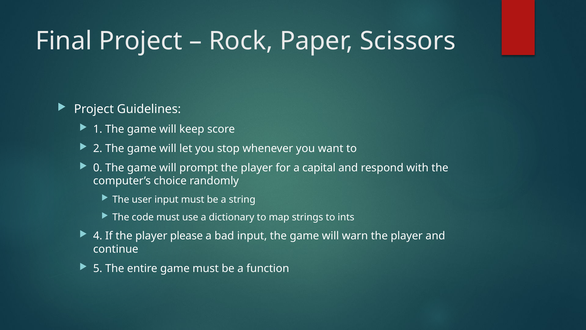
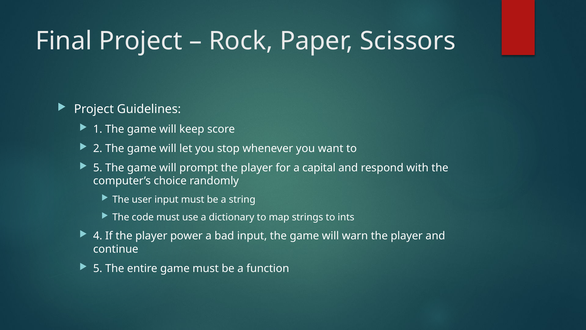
0: 0 -> 5 (98, 168)
please: please -> power (186, 236)
